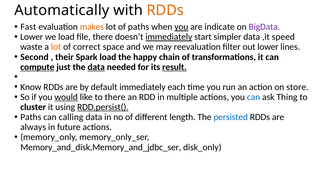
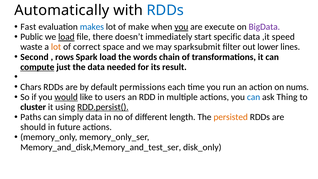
RDDs colour: orange -> blue (165, 10)
makes colour: orange -> blue (92, 27)
of paths: paths -> make (139, 27)
indicate: indicate -> execute (220, 27)
Lower: Lower -> Public (32, 37)
load underline: none -> present (66, 37)
immediately underline: present -> none (169, 37)
simpler: simpler -> specific (227, 37)
reevaluation: reevaluation -> sparksubmit (197, 47)
their: their -> rows (64, 57)
happy: happy -> words (145, 57)
data underline: present -> none (96, 67)
result underline: present -> none (174, 67)
Know: Know -> Chars (31, 87)
default immediately: immediately -> permissions (142, 87)
store: store -> nums (297, 87)
to there: there -> users (115, 97)
calling: calling -> simply (71, 117)
persisted colour: blue -> orange (231, 117)
always: always -> should (33, 127)
Memory_and_disk,Memory_and_jdbc_ser: Memory_and_disk,Memory_and_jdbc_ser -> Memory_and_disk,Memory_and_test_ser (101, 147)
